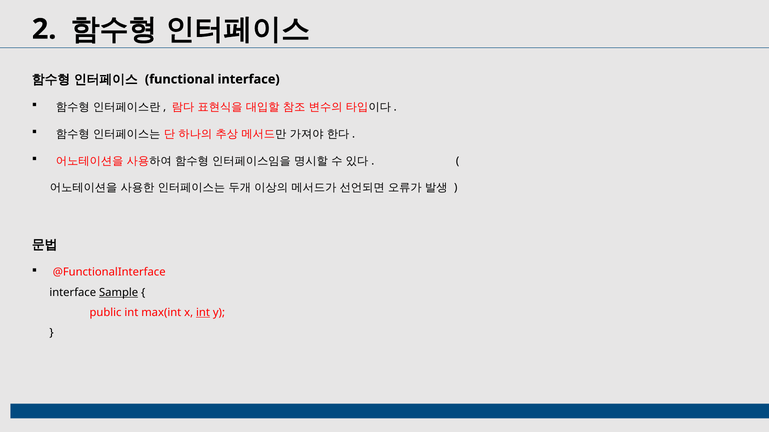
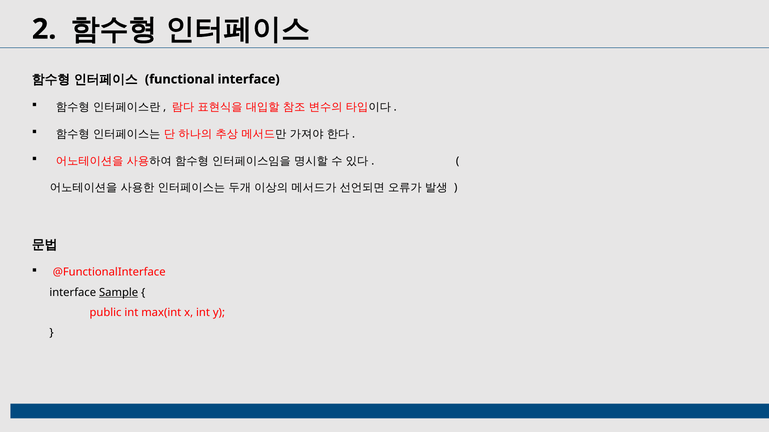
int underline: present -> none (203, 313)
